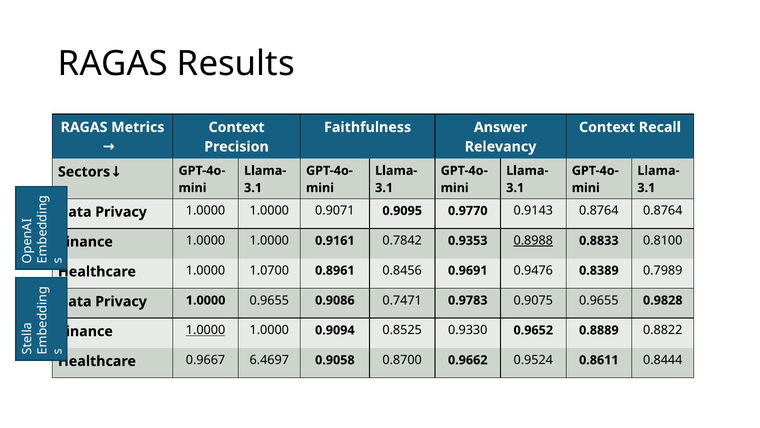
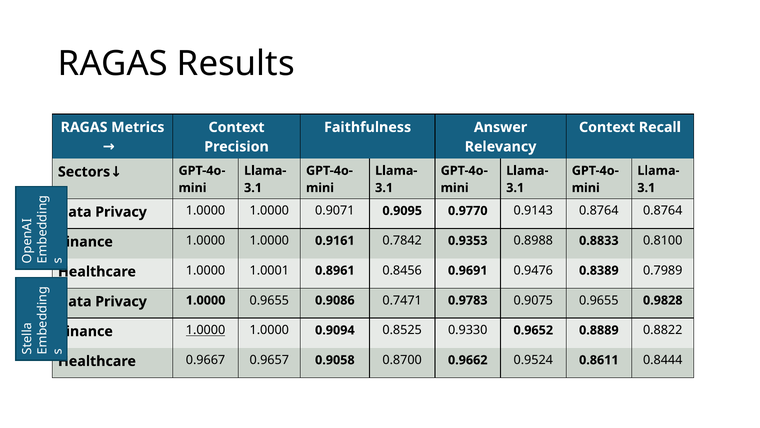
0.8988 underline: present -> none (533, 240)
1.0700: 1.0700 -> 1.0001 (269, 270)
6.4697: 6.4697 -> 0.9657 (269, 360)
